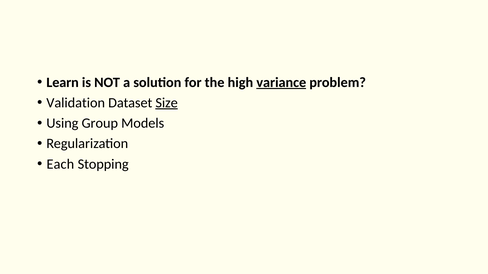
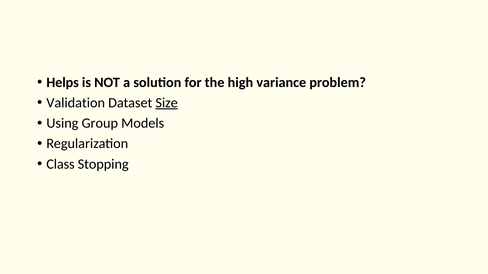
Learn: Learn -> Helps (63, 83)
variance underline: present -> none (281, 83)
Each: Each -> Class (60, 164)
